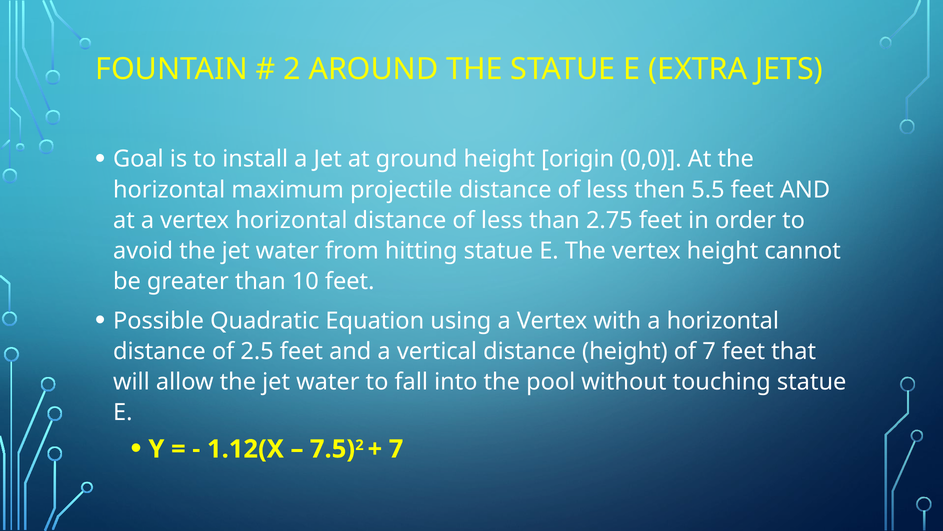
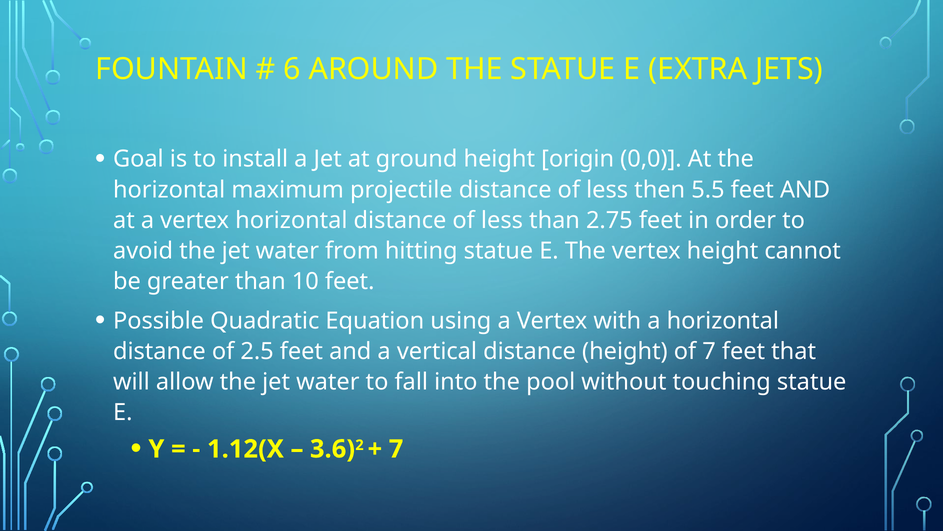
2: 2 -> 6 (292, 69)
7.5: 7.5 -> 3.6 (332, 449)
